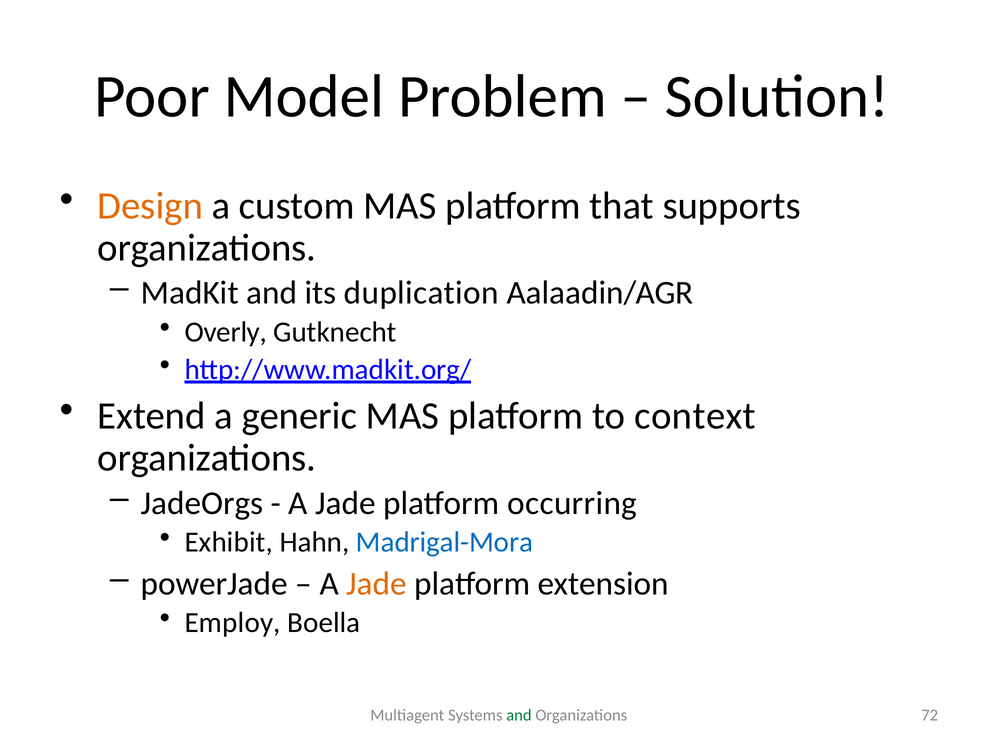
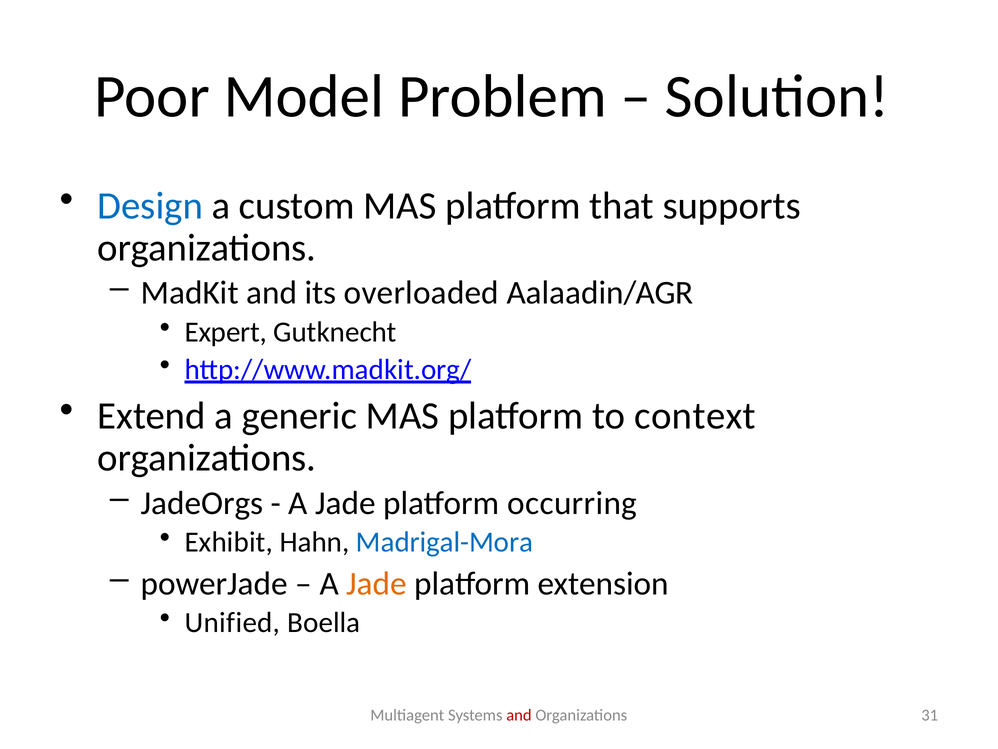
Design colour: orange -> blue (150, 206)
duplication: duplication -> overloaded (421, 293)
Overly: Overly -> Expert (226, 332)
Employ: Employ -> Unified (233, 622)
and colour: green -> red (519, 715)
72: 72 -> 31 (930, 715)
